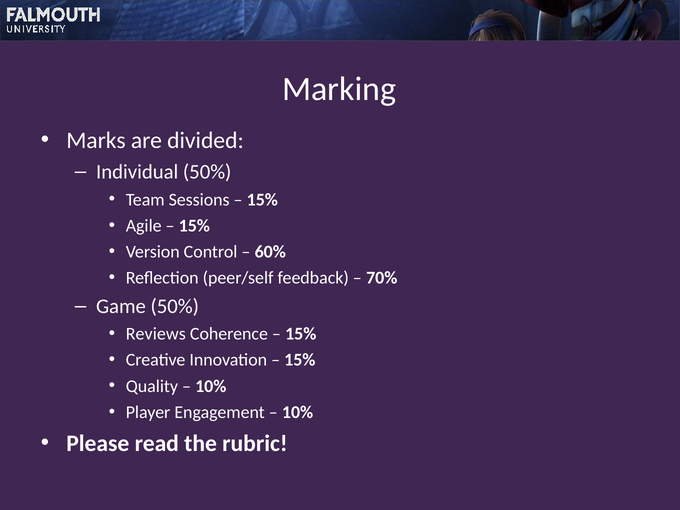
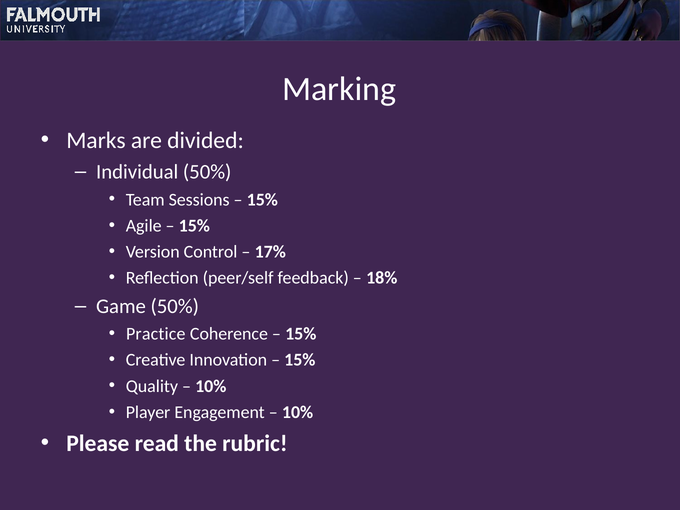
60%: 60% -> 17% (270, 252)
70%: 70% -> 18% (382, 278)
Reviews: Reviews -> Practice (156, 334)
